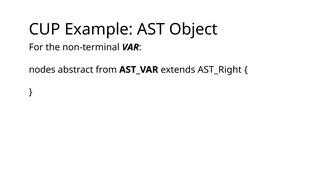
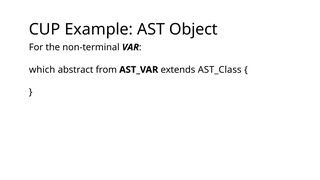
nodes: nodes -> which (42, 70)
AST_Right: AST_Right -> AST_Class (220, 70)
